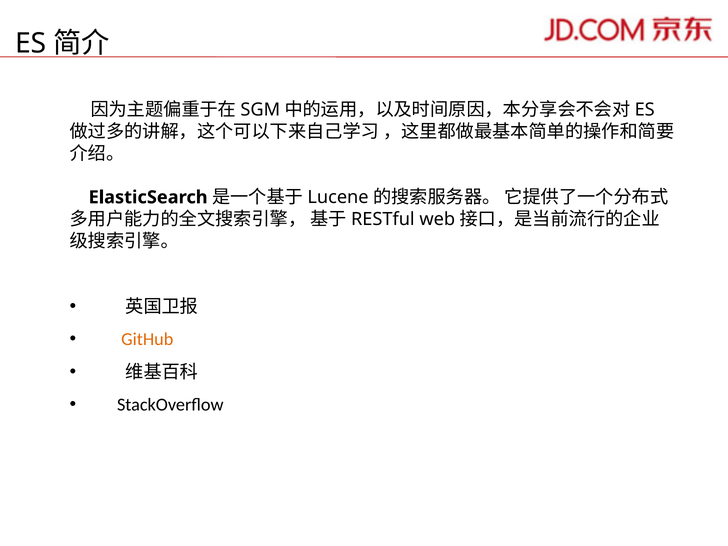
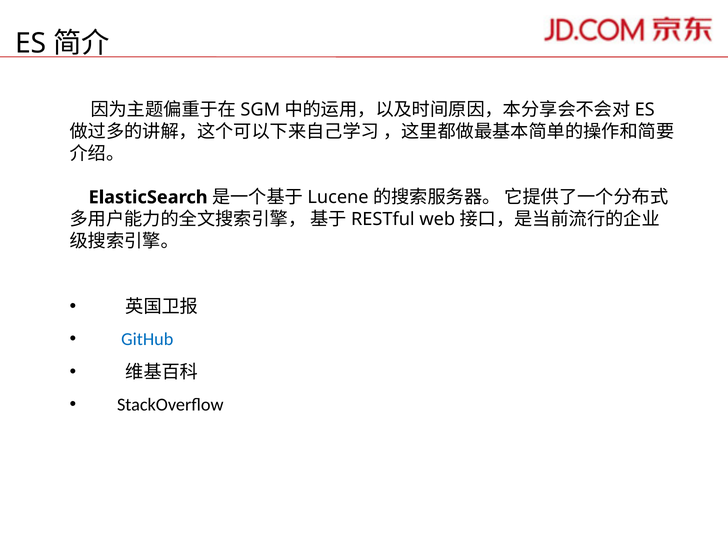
GitHub colour: orange -> blue (147, 339)
